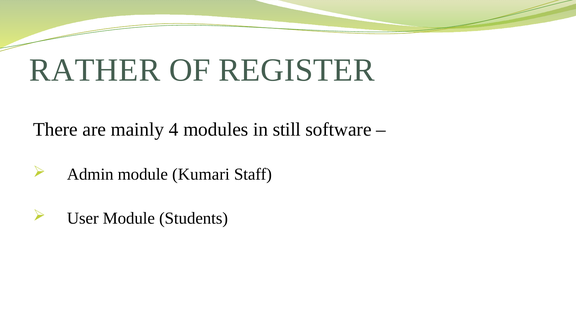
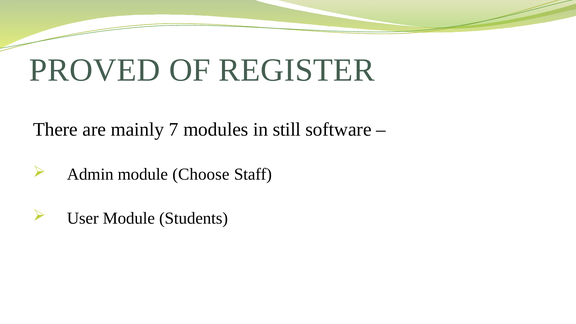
RATHER: RATHER -> PROVED (95, 70)
4: 4 -> 7 (174, 129)
Kumari: Kumari -> Choose (201, 174)
